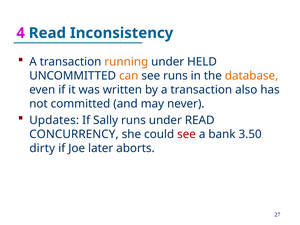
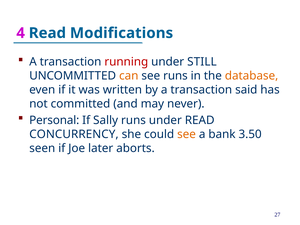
Inconsistency: Inconsistency -> Modifications (122, 33)
running colour: orange -> red (126, 62)
HELD: HELD -> STILL (202, 62)
also: also -> said (246, 90)
Updates: Updates -> Personal (54, 120)
see colour: red -> orange (187, 134)
dirty: dirty -> seen (42, 148)
